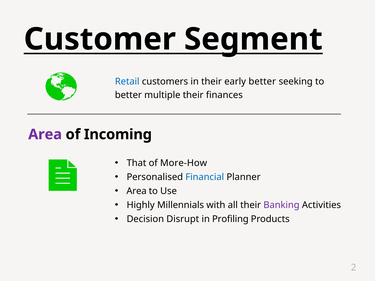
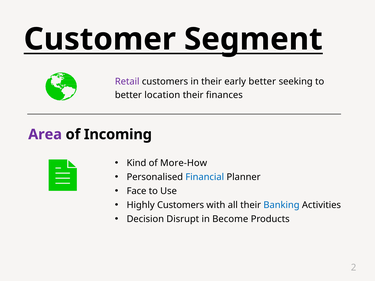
Retail colour: blue -> purple (127, 82)
multiple: multiple -> location (162, 95)
That: That -> Kind (136, 163)
Area: Area -> Face (137, 191)
Highly Millennials: Millennials -> Customers (181, 205)
Banking colour: purple -> blue (281, 205)
Profiling: Profiling -> Become (230, 219)
